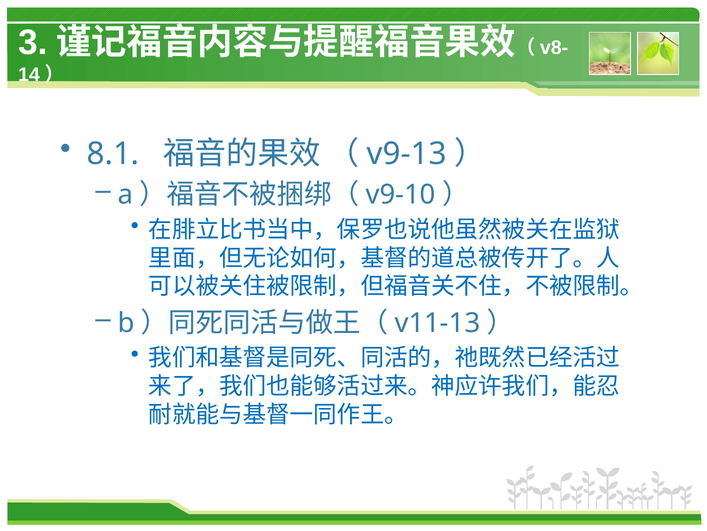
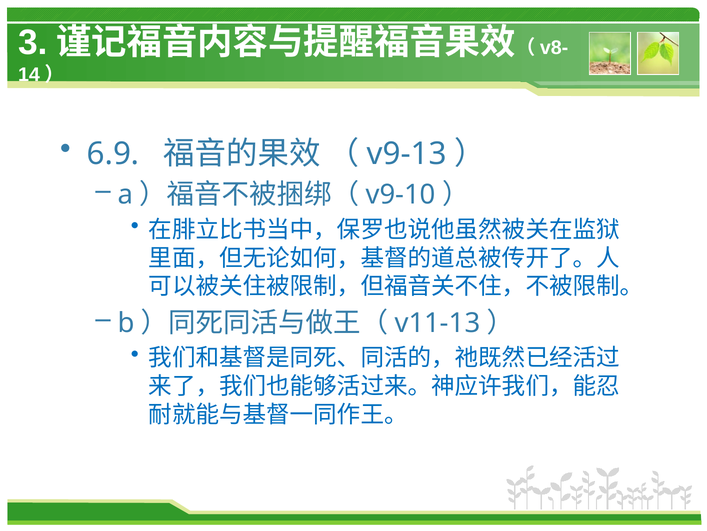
8.1: 8.1 -> 6.9 (113, 154)
